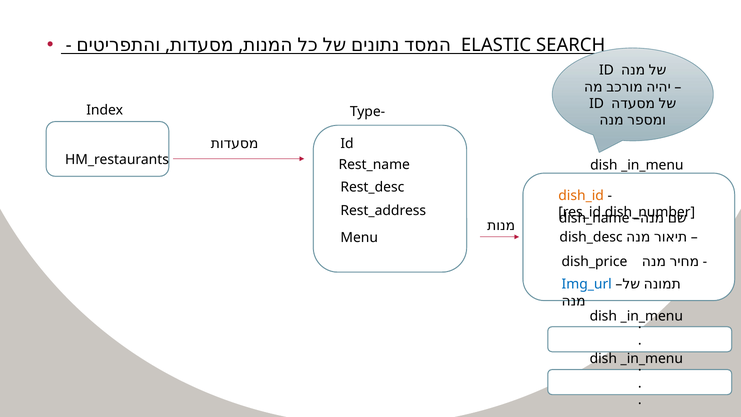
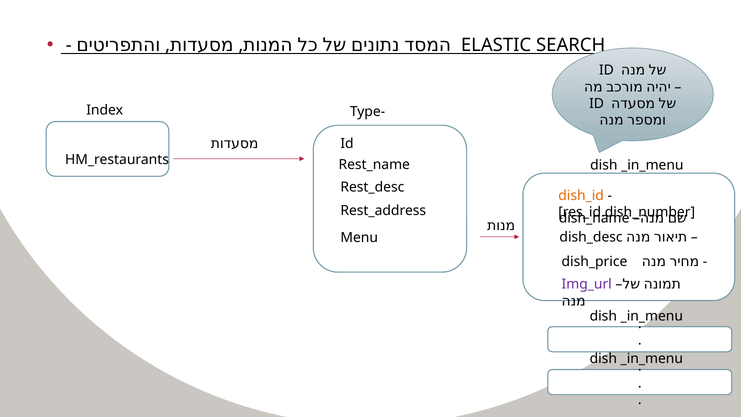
Img_url colour: blue -> purple (587, 284)
